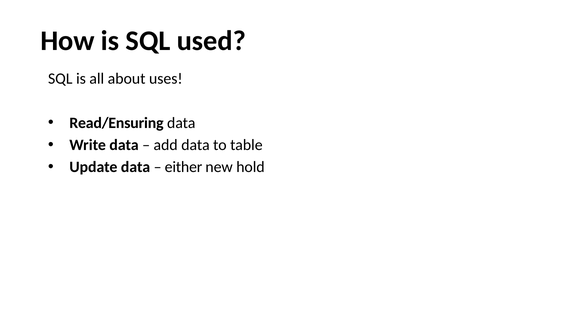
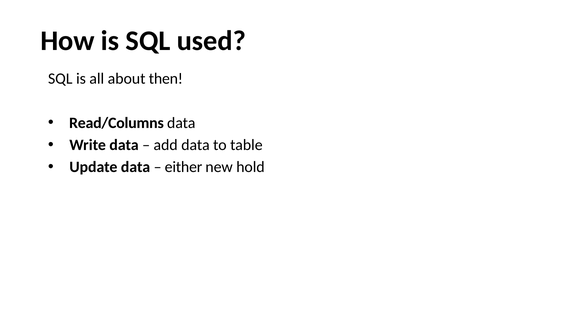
uses: uses -> then (166, 79)
Read/Ensuring: Read/Ensuring -> Read/Columns (116, 123)
